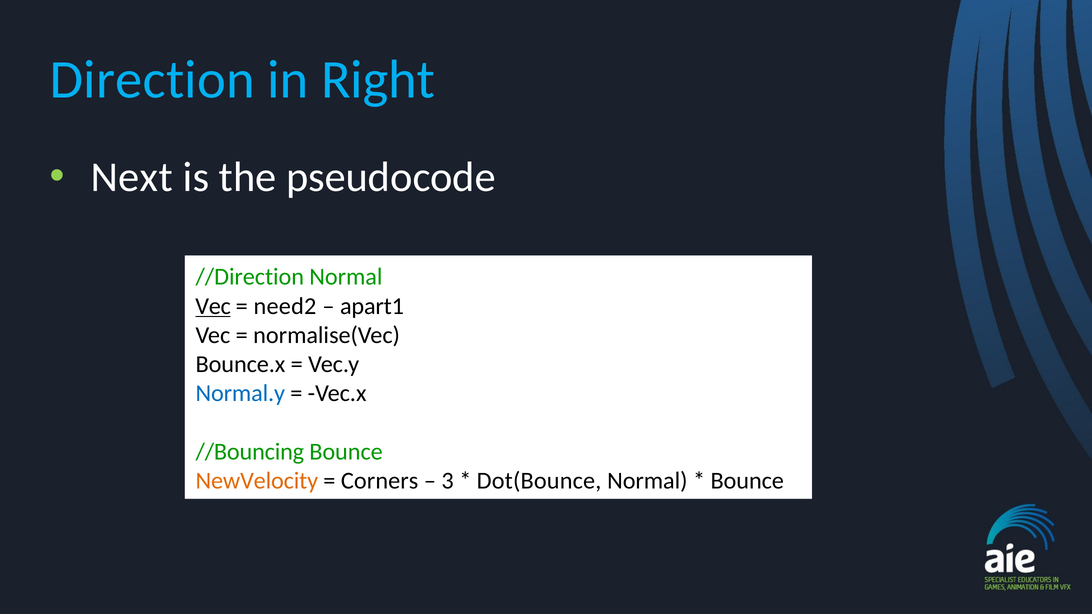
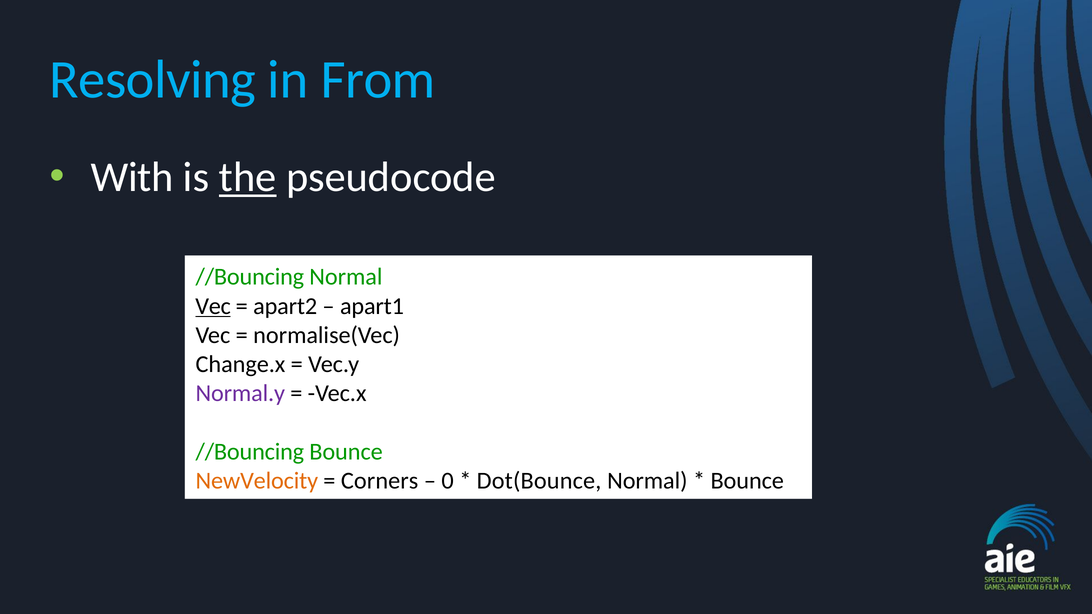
Direction: Direction -> Resolving (153, 80)
Right: Right -> From (378, 80)
Next: Next -> With (132, 178)
the underline: none -> present (248, 178)
//Direction: //Direction -> //Bouncing (250, 277)
need2: need2 -> apart2 (285, 306)
Bounce.x: Bounce.x -> Change.x (240, 364)
Normal.y colour: blue -> purple (240, 394)
3: 3 -> 0 (448, 481)
